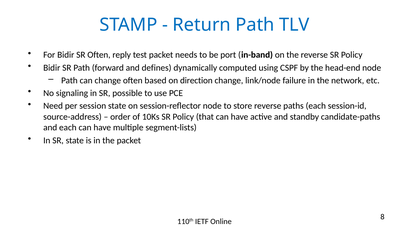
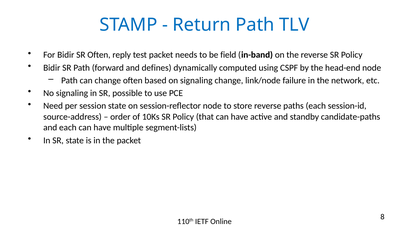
port: port -> field (228, 55)
on direction: direction -> signaling (196, 80)
